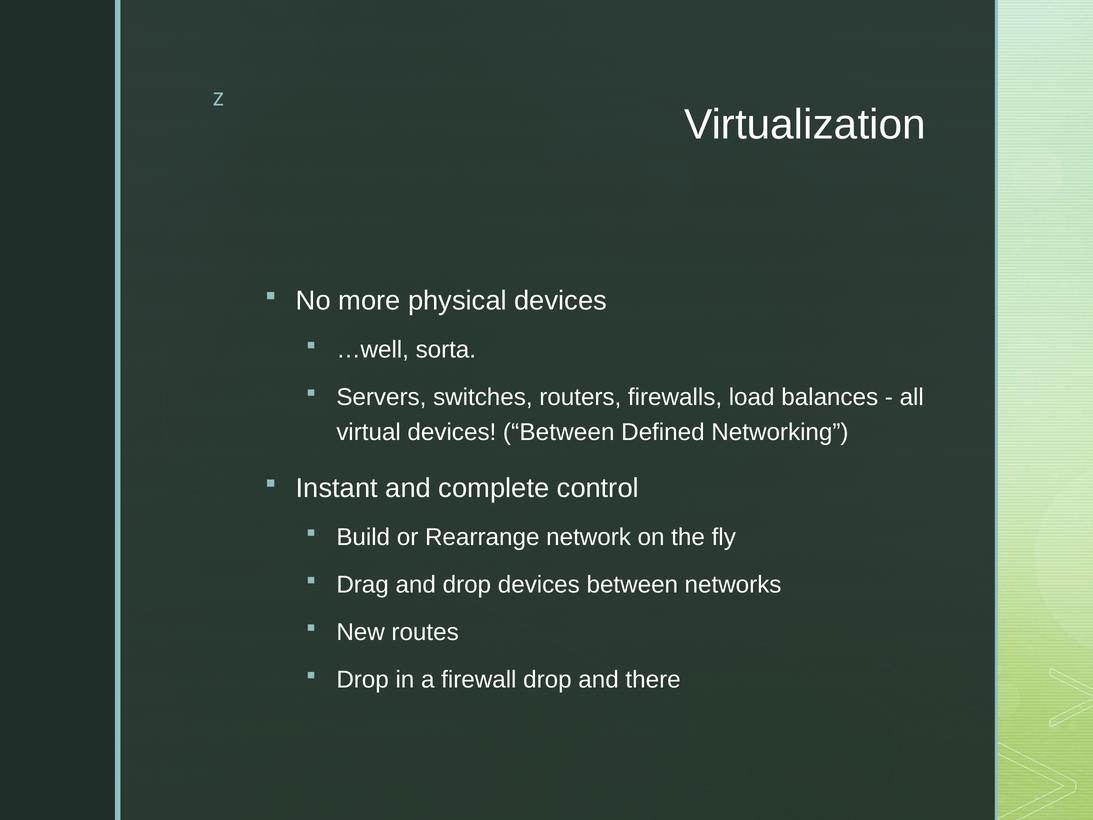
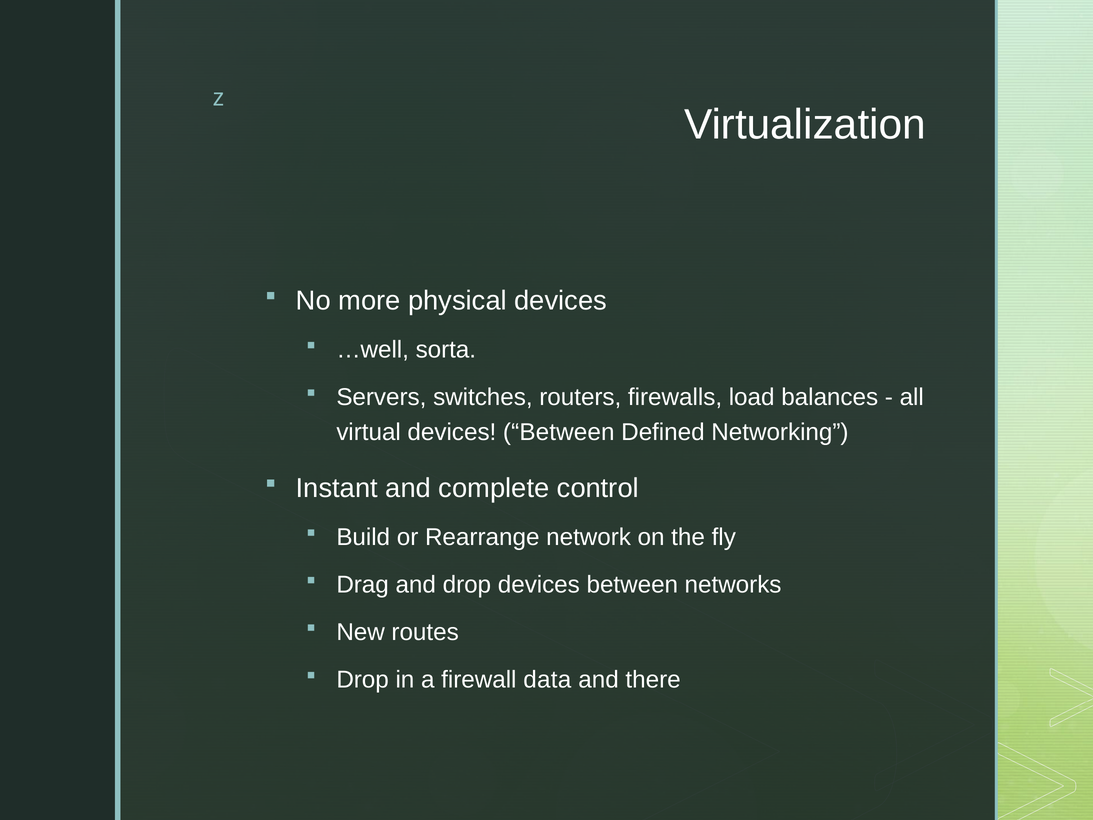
firewall drop: drop -> data (547, 680)
